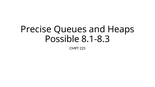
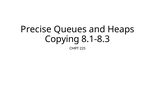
Possible: Possible -> Copying (62, 39)
